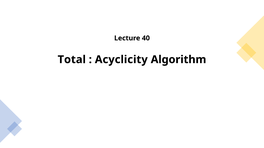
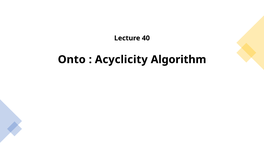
Total: Total -> Onto (72, 60)
